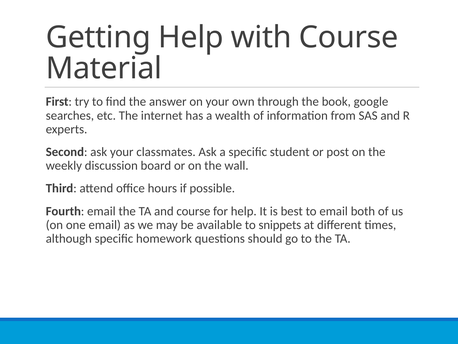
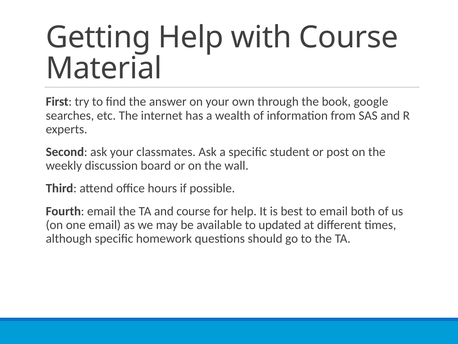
snippets: snippets -> updated (280, 225)
